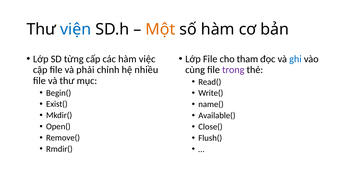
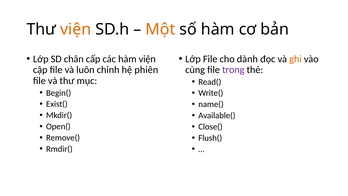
viện colour: blue -> orange (76, 29)
từng: từng -> chân (74, 59)
hàm việc: việc -> viện (147, 59)
tham: tham -> dành (247, 59)
ghi colour: blue -> orange (295, 59)
phải: phải -> luôn (85, 70)
nhiều: nhiều -> phiên (146, 70)
